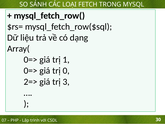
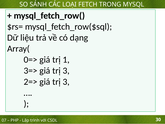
0=>: 0=> -> 3=> (31, 71)
0: 0 -> 3 (66, 71)
